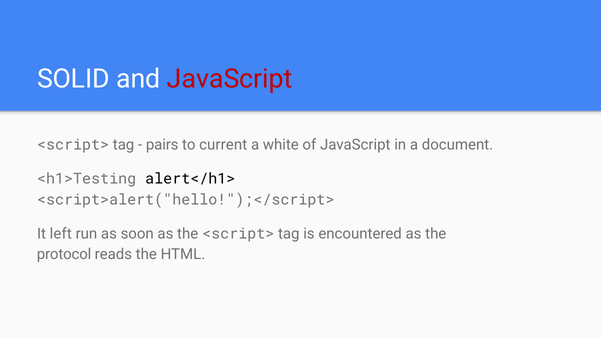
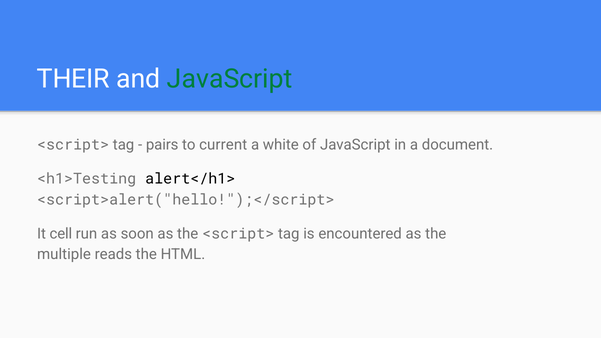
SOLID: SOLID -> THEIR (73, 79)
JavaScript colour: red -> green (230, 79)
left: left -> cell (61, 234)
protocol: protocol -> multiple (64, 255)
